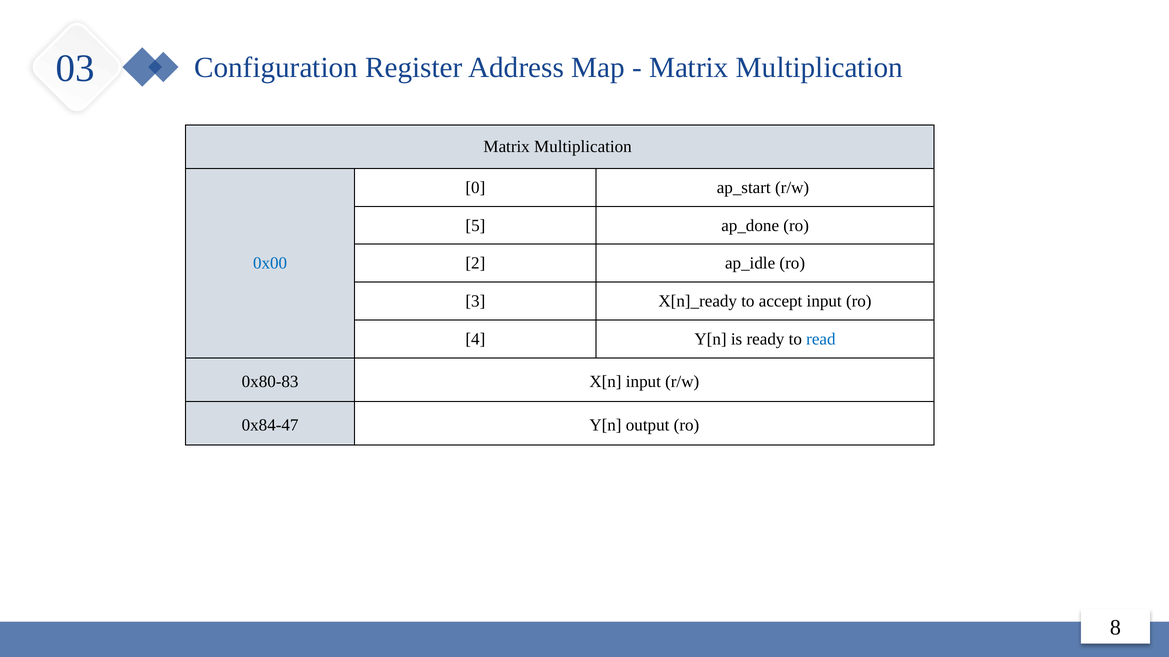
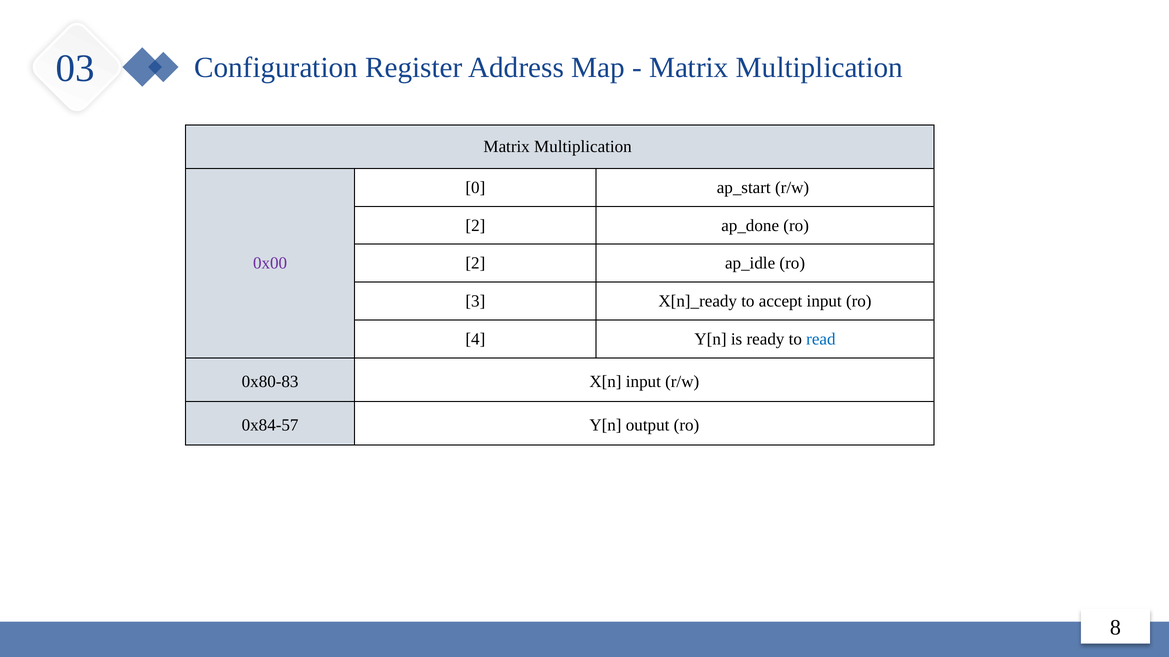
5: 5 -> 2 (475, 226)
0x00 colour: blue -> purple (270, 264)
0x84-47: 0x84-47 -> 0x84-57 (270, 425)
